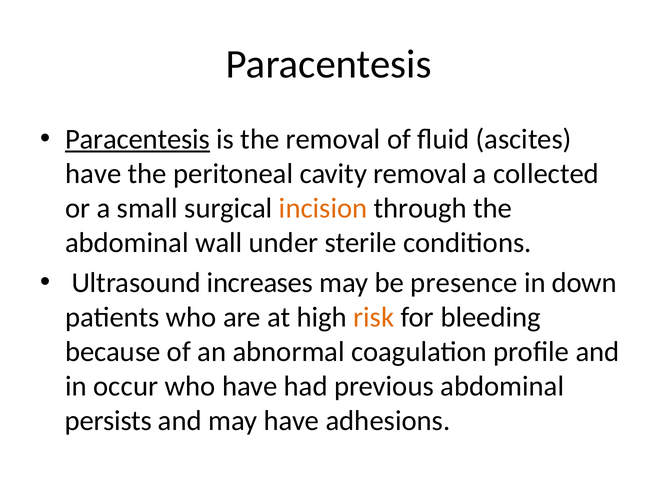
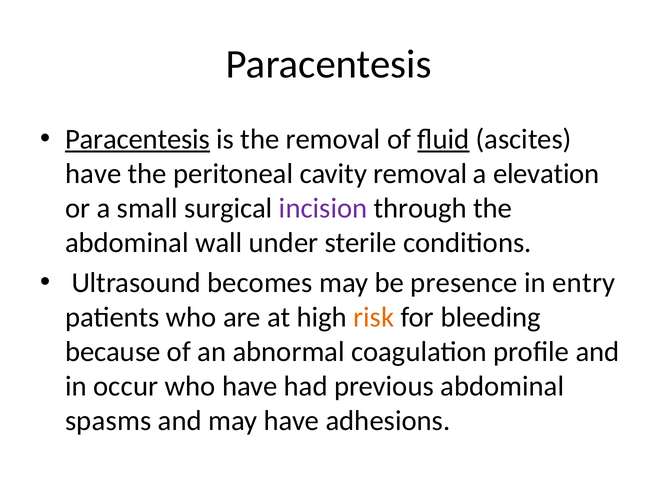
ﬂuid underline: none -> present (443, 139)
collected: collected -> elevation (546, 174)
incision colour: orange -> purple (323, 208)
increases: increases -> becomes (260, 283)
down: down -> entry (584, 283)
persists: persists -> spasms (108, 421)
